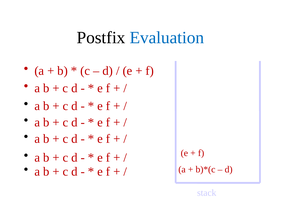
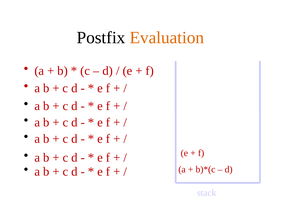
Evaluation colour: blue -> orange (167, 37)
